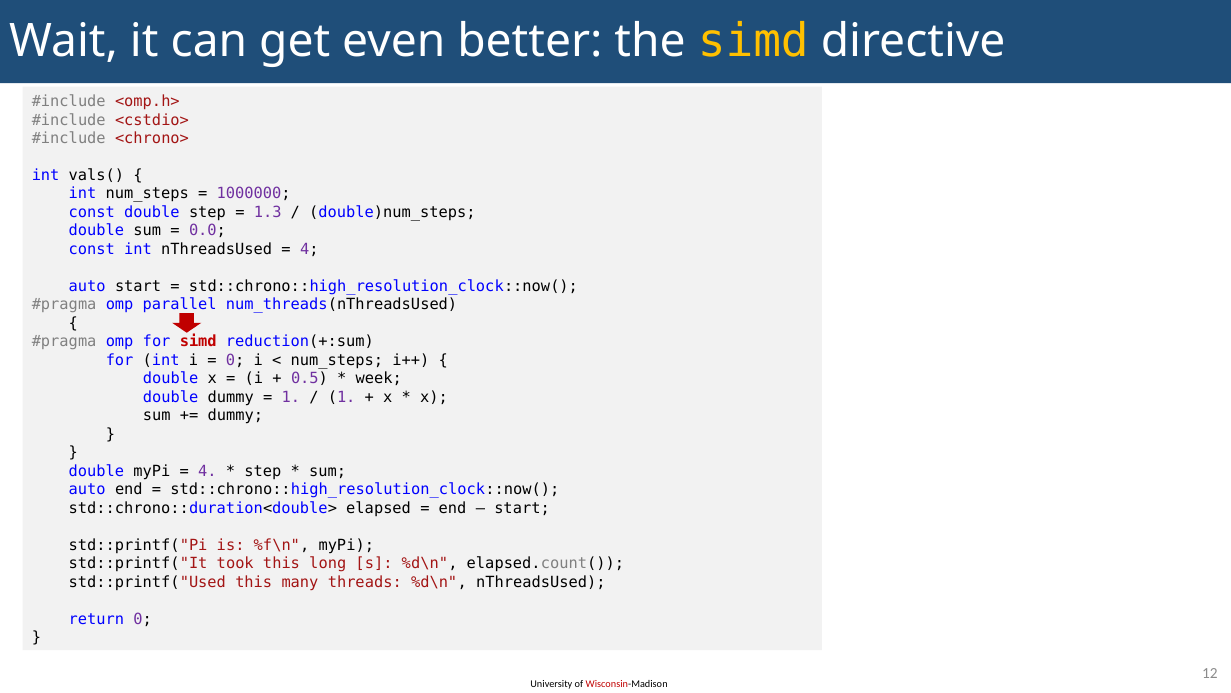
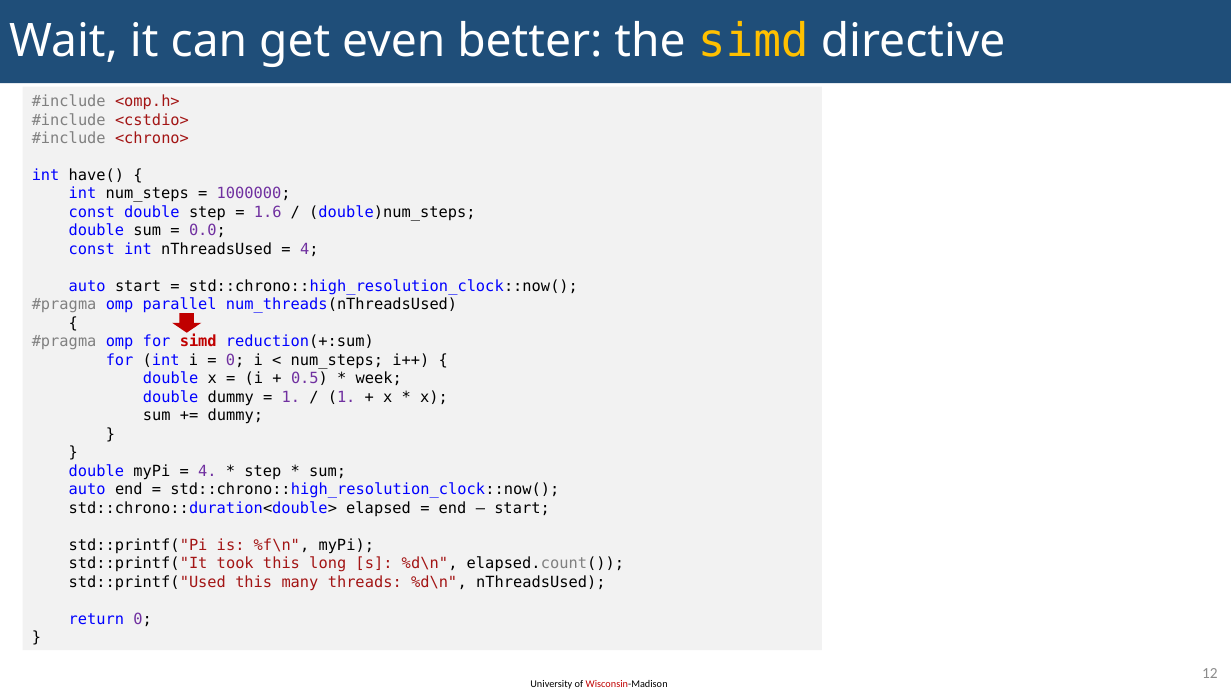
vals(: vals( -> have( (96, 175)
1.3: 1.3 -> 1.6 (268, 212)
